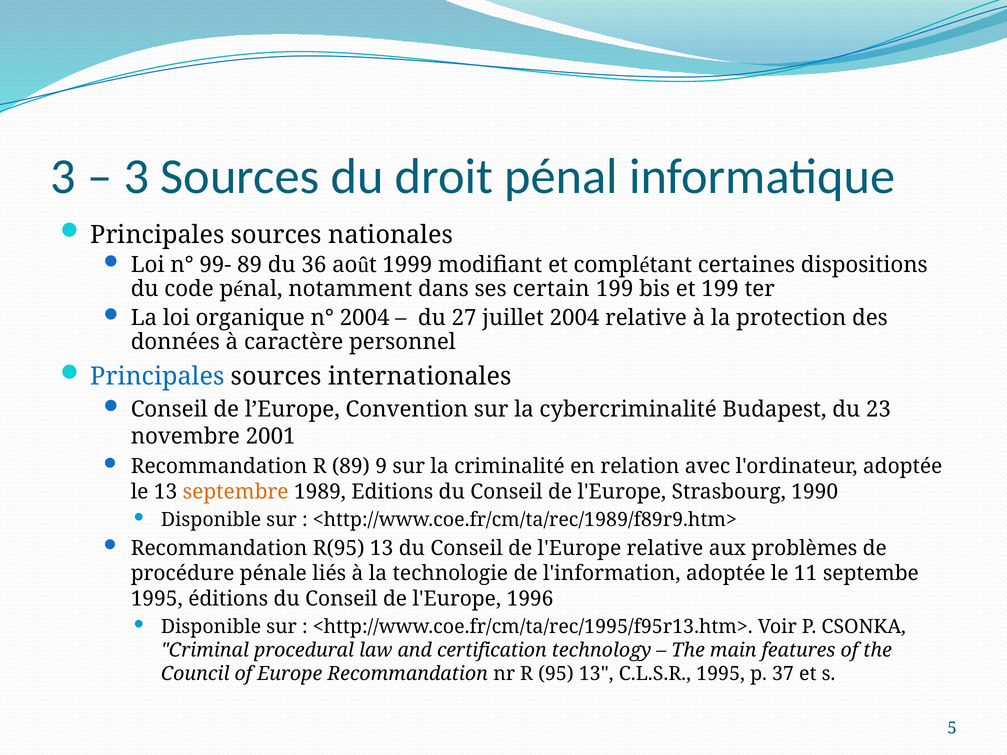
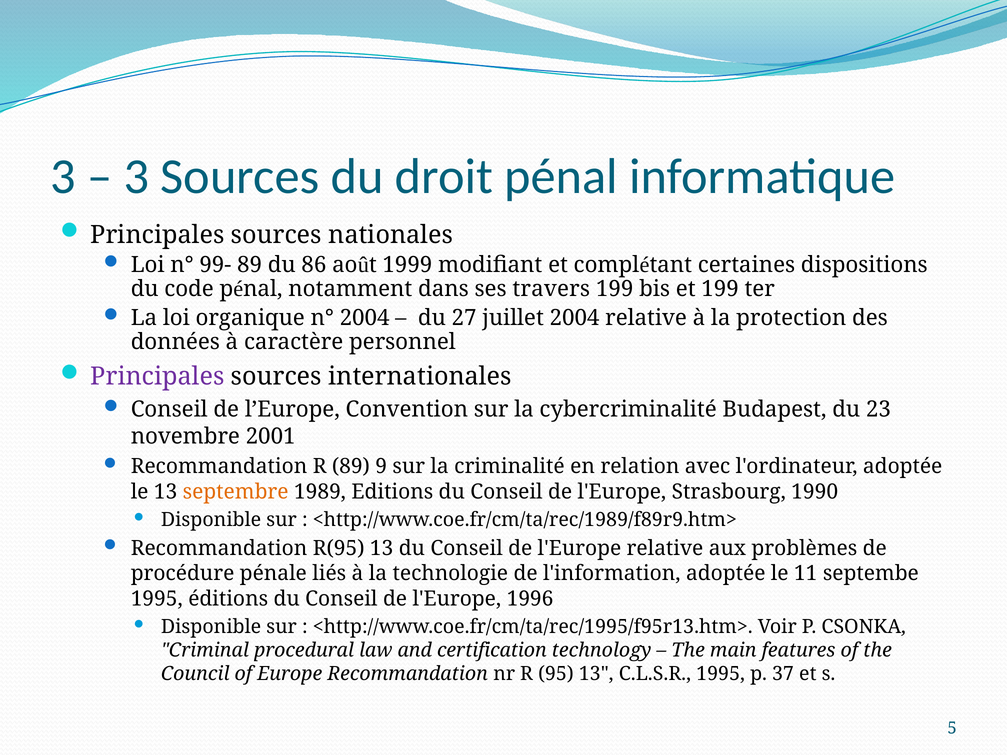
36: 36 -> 86 (314, 265)
certain: certain -> travers (551, 289)
Principales colour: blue -> purple (157, 377)
